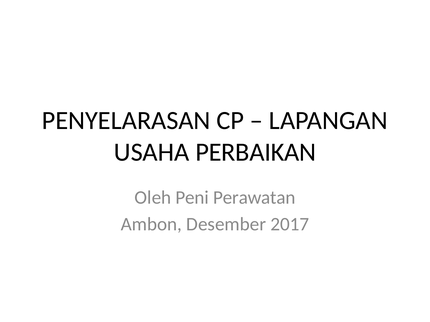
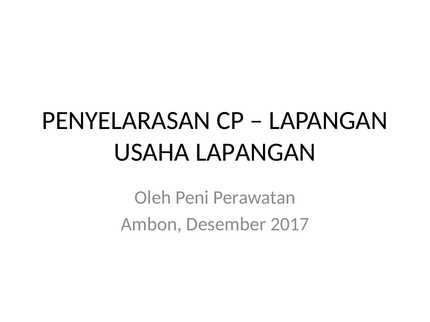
USAHA PERBAIKAN: PERBAIKAN -> LAPANGAN (256, 152)
